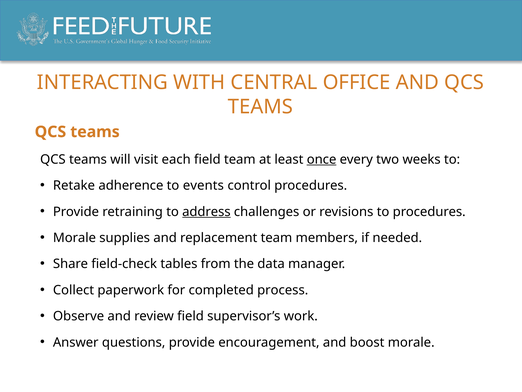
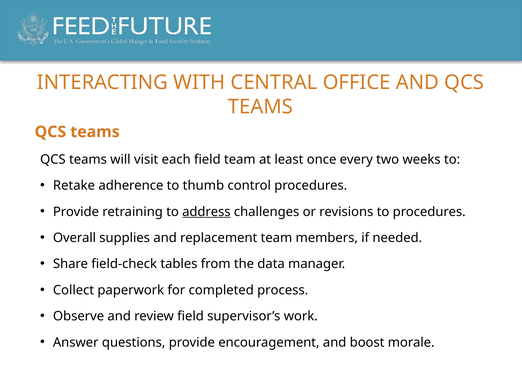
once underline: present -> none (322, 159)
events: events -> thumb (203, 185)
Morale: Morale -> Overall (75, 238)
